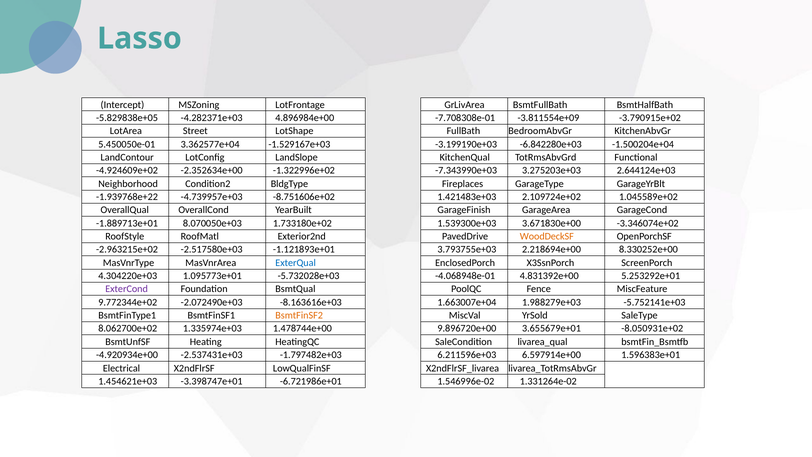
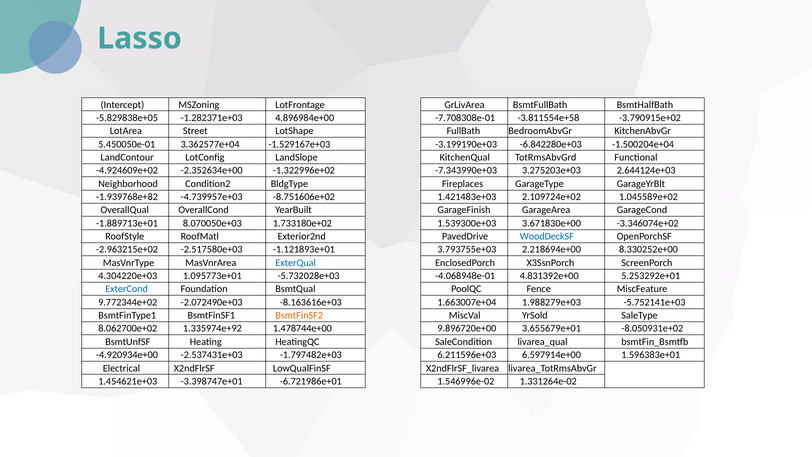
-4.282371e+03: -4.282371e+03 -> -1.282371e+03 (212, 118)
-3.811554e+09: -3.811554e+09 -> -3.811554e+58 (548, 118)
-1.939768e+22: -1.939768e+22 -> -1.939768e+82 (127, 197)
WoodDeckSF colour: orange -> blue (547, 236)
ExterCond colour: purple -> blue (127, 289)
1.335974e+03: 1.335974e+03 -> 1.335974e+92 (212, 328)
